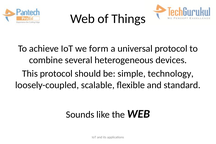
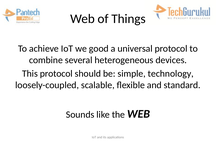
form: form -> good (99, 49)
